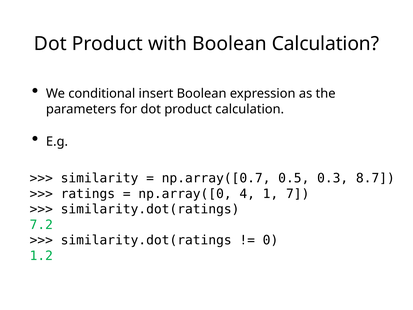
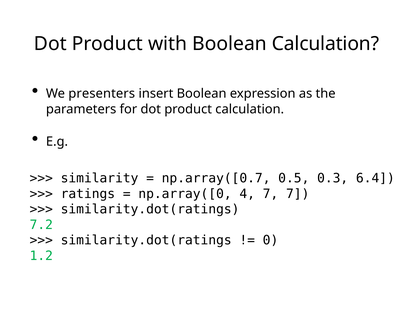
conditional: conditional -> presenters (102, 94)
8.7: 8.7 -> 6.4 (375, 178)
4 1: 1 -> 7 (270, 194)
